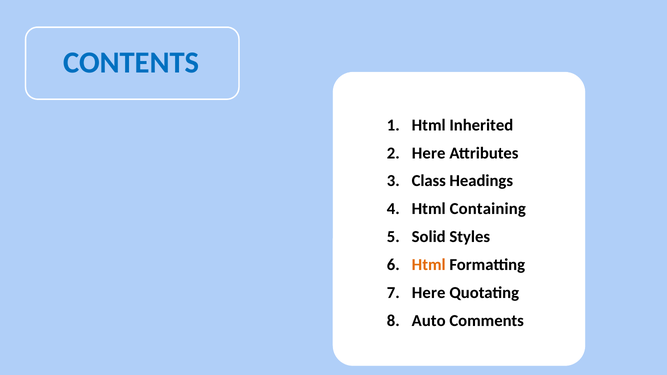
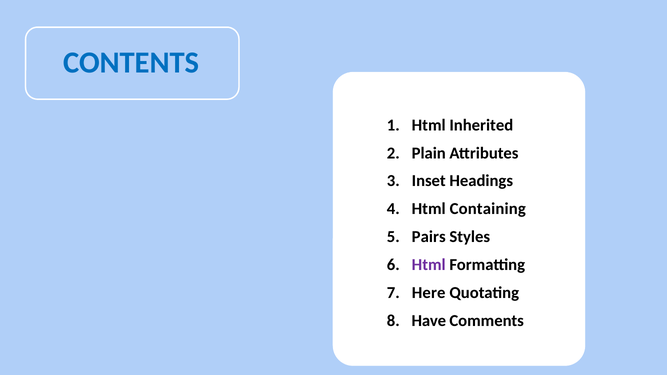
Here: Here -> Plain (429, 153)
Class: Class -> Inset (429, 181)
Solid: Solid -> Pairs (429, 237)
Html colour: orange -> purple (429, 265)
Auto: Auto -> Have (429, 321)
